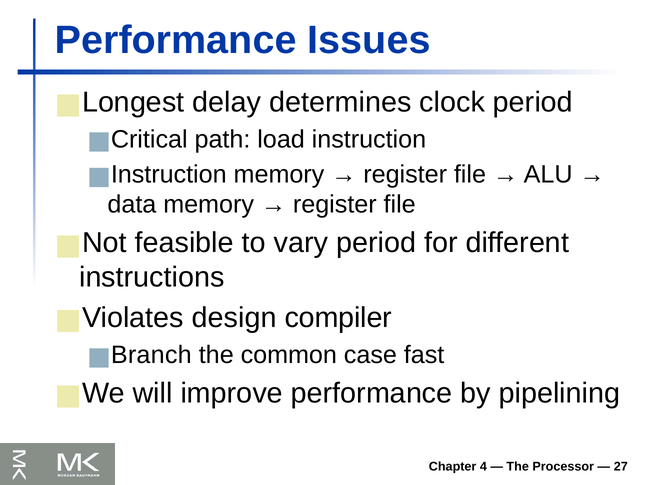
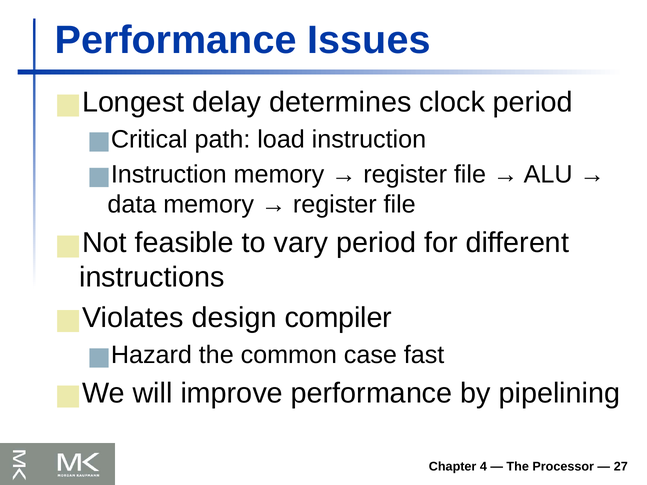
Branch: Branch -> Hazard (151, 355)
